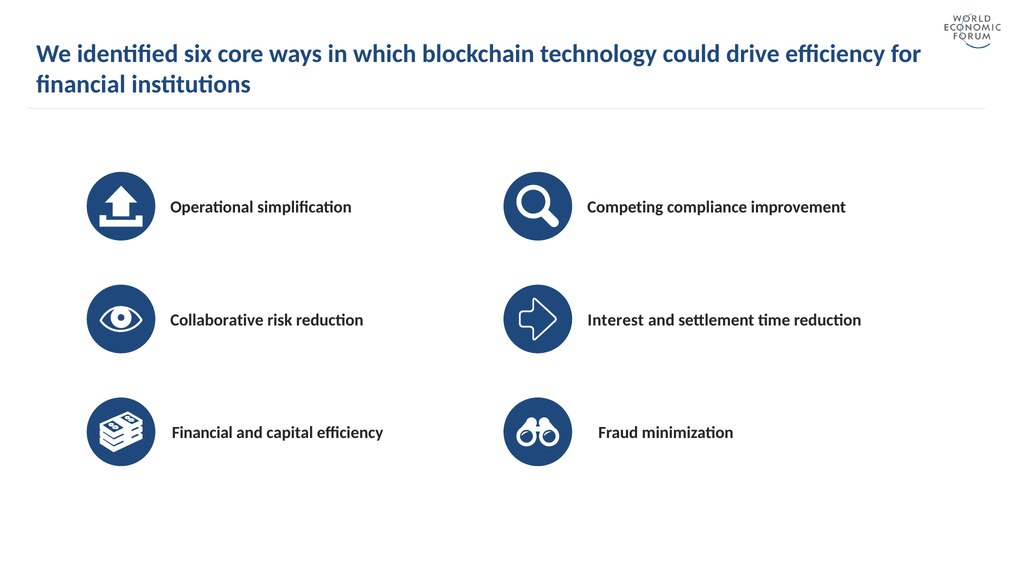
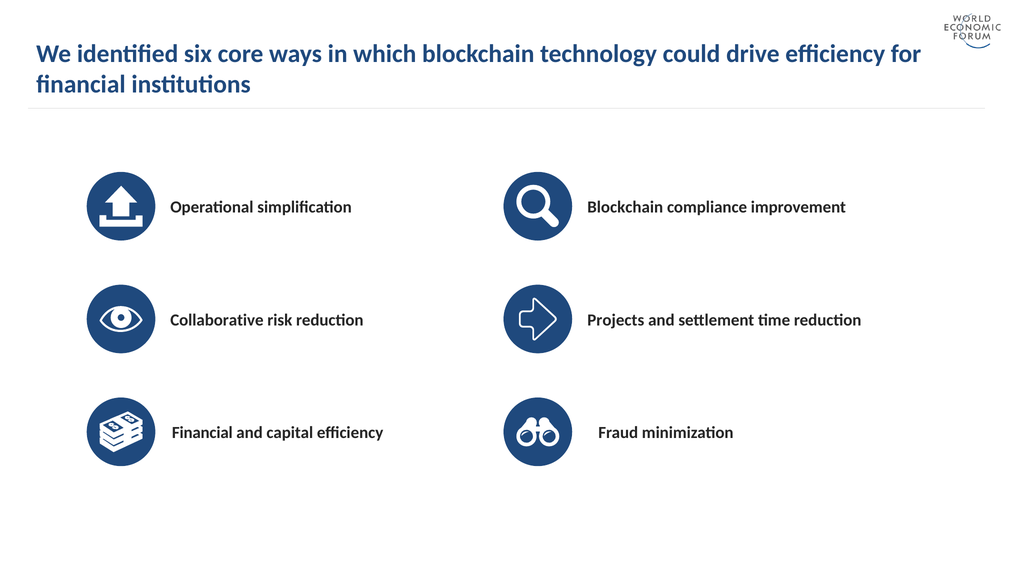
simplification Competing: Competing -> Blockchain (625, 207)
Interest: Interest -> Projects (616, 320)
